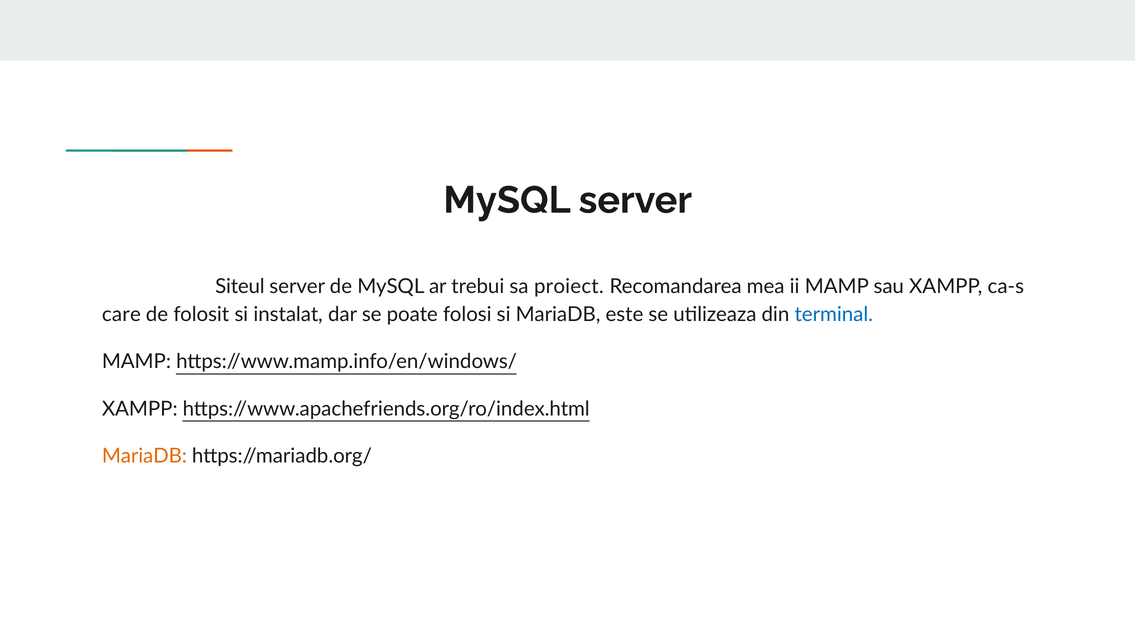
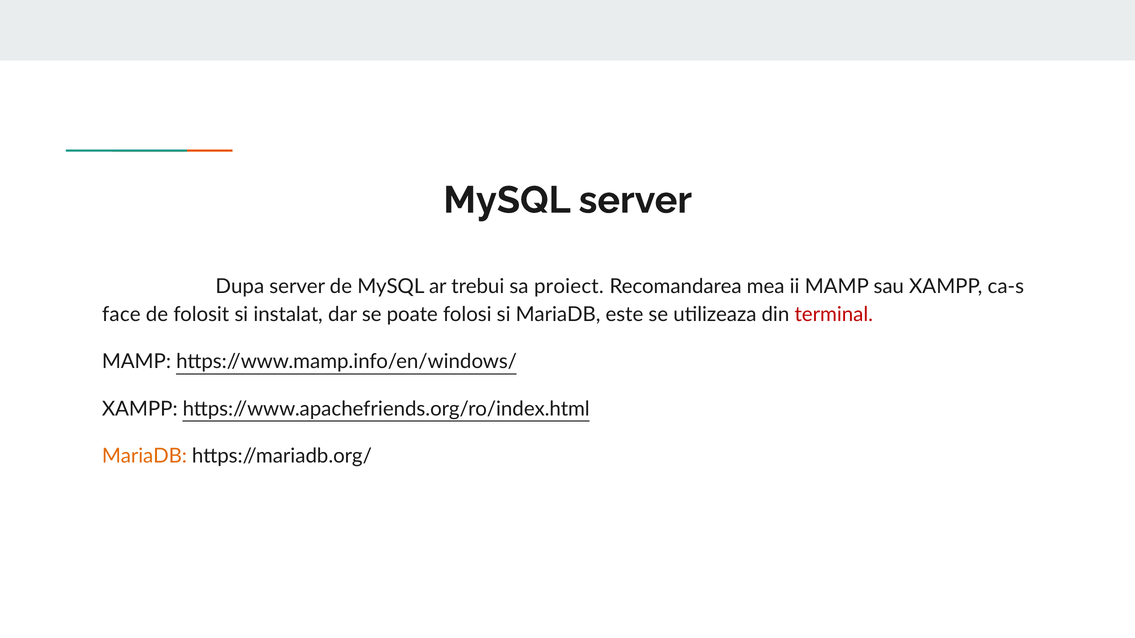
Siteul: Siteul -> Dupa (240, 287)
care: care -> face (121, 315)
terminal colour: blue -> red (834, 315)
